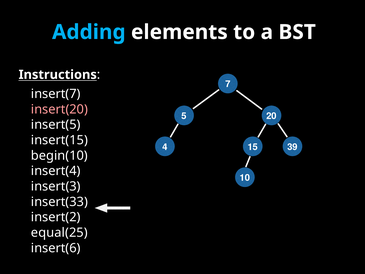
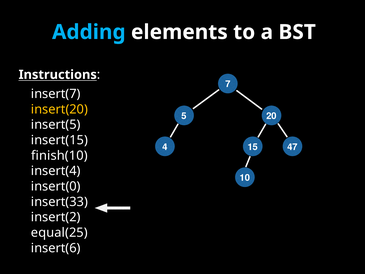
insert(20 colour: pink -> yellow (59, 109)
39: 39 -> 47 (292, 147)
begin(10: begin(10 -> finish(10 (59, 155)
insert(3: insert(3 -> insert(0 (56, 186)
